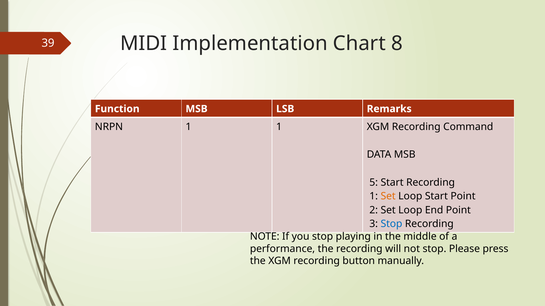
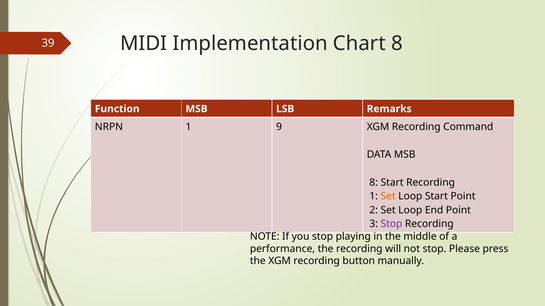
1 1: 1 -> 9 (279, 127)
5: 5 -> 8 (374, 183)
Stop colour: blue -> purple (391, 224)
